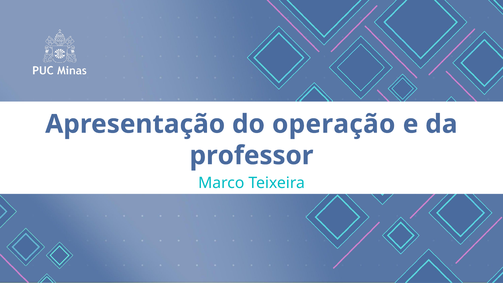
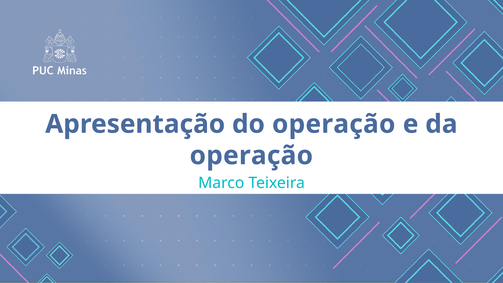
professor: professor -> operação (251, 156)
